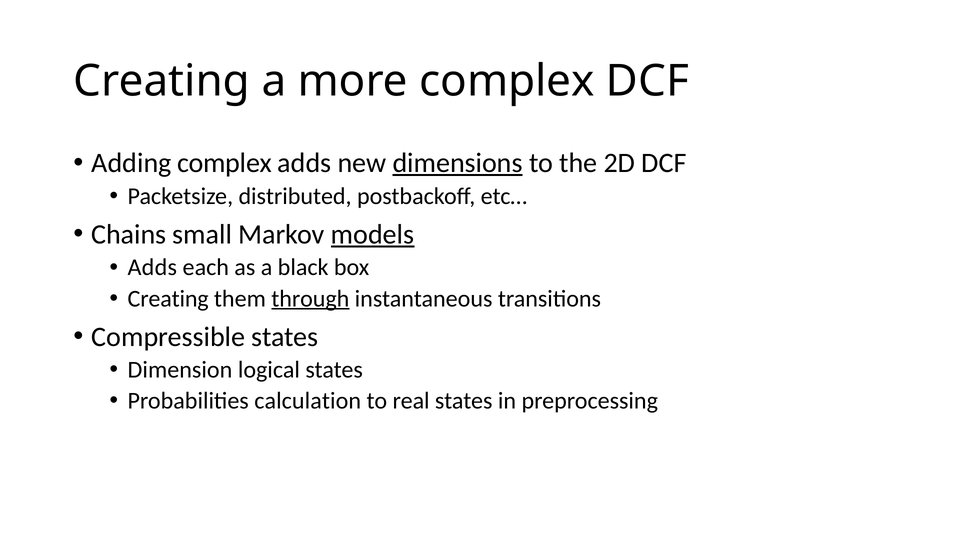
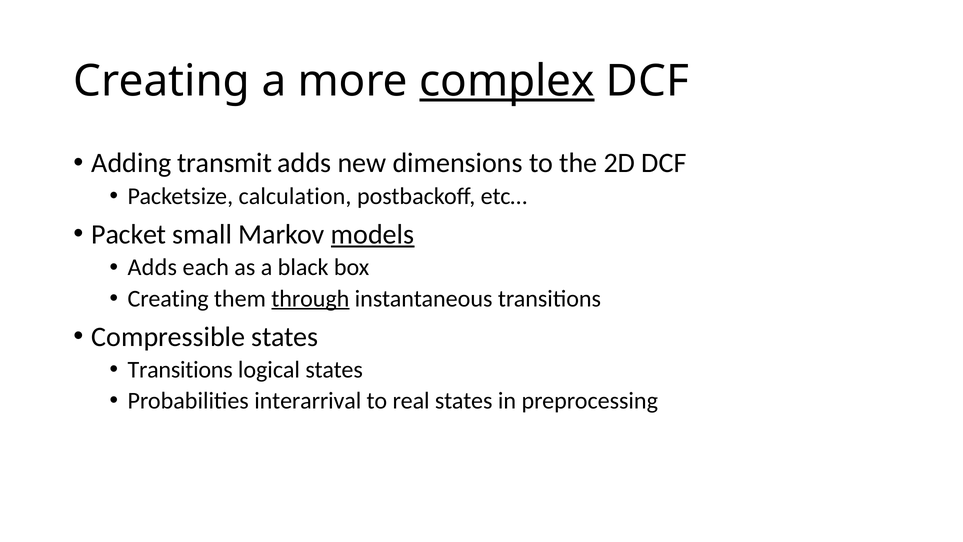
complex underline: none -> present (507, 81)
Adding complex: complex -> transmit (225, 163)
dimensions underline: present -> none (458, 163)
distributed: distributed -> calculation (295, 196)
Chains: Chains -> Packet (129, 234)
Dimension: Dimension -> Transitions (180, 370)
calculation: calculation -> interarrival (308, 401)
